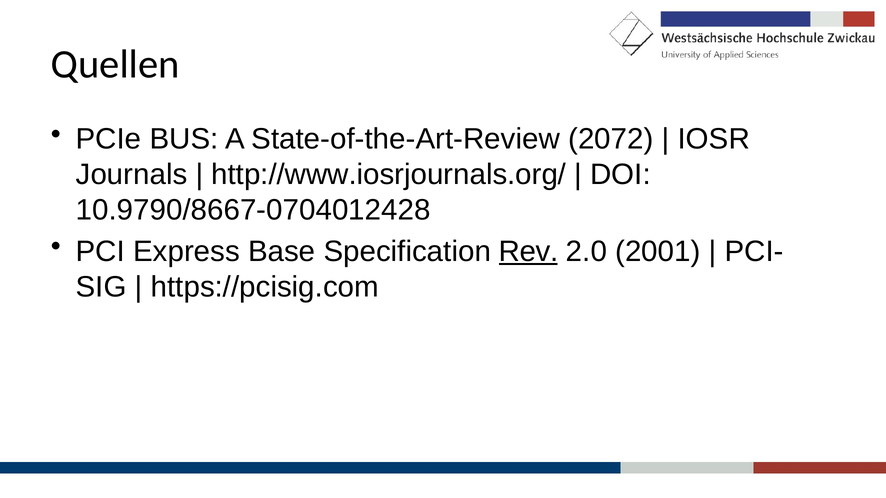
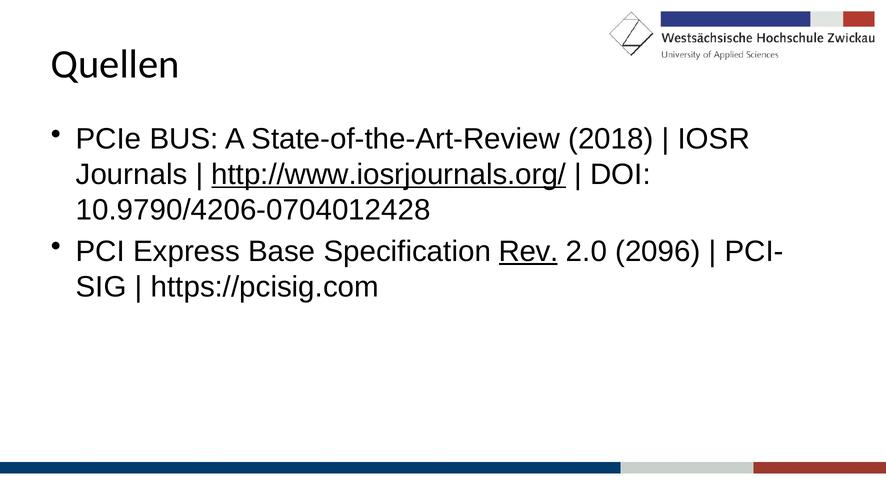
2072: 2072 -> 2018 (611, 139)
http://www.iosrjournals.org/ underline: none -> present (389, 175)
10.9790/8667-0704012428: 10.9790/8667-0704012428 -> 10.9790/4206-0704012428 (253, 210)
2001: 2001 -> 2096 (658, 252)
